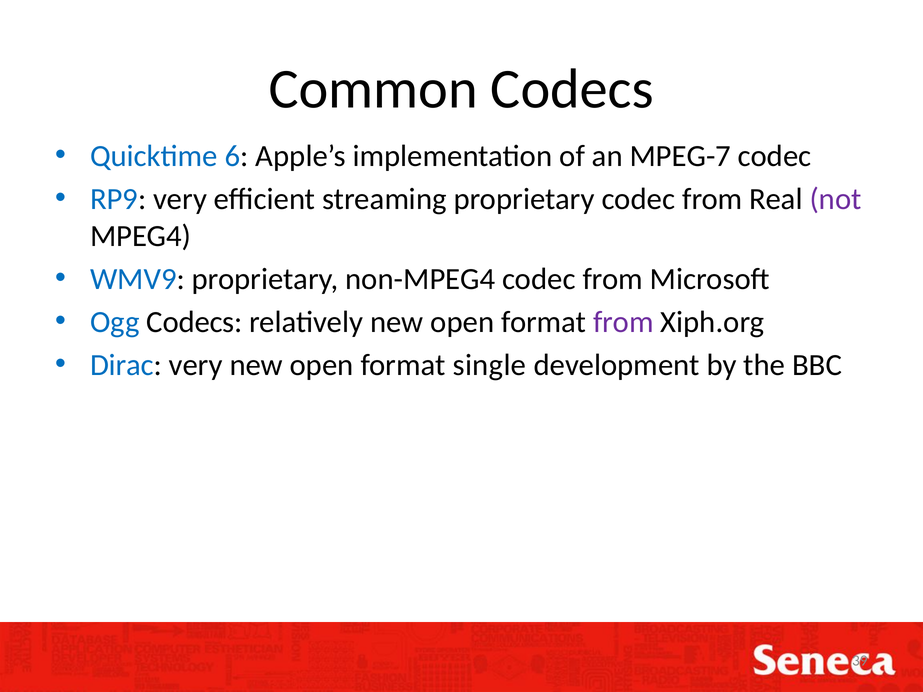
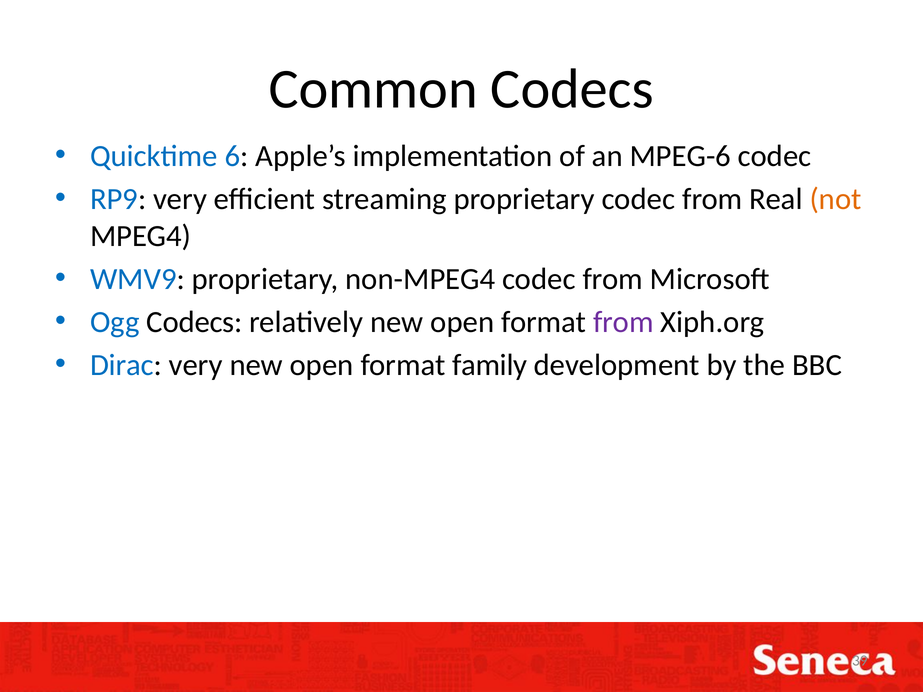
MPEG-7: MPEG-7 -> MPEG-6 (680, 156)
not colour: purple -> orange (836, 199)
single: single -> family (490, 365)
